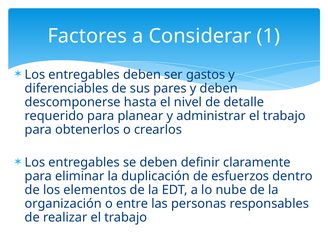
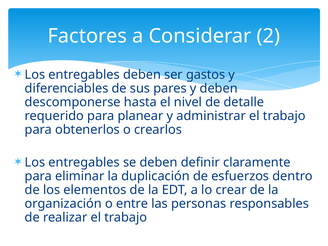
1: 1 -> 2 (268, 36)
nube: nube -> crear (231, 190)
